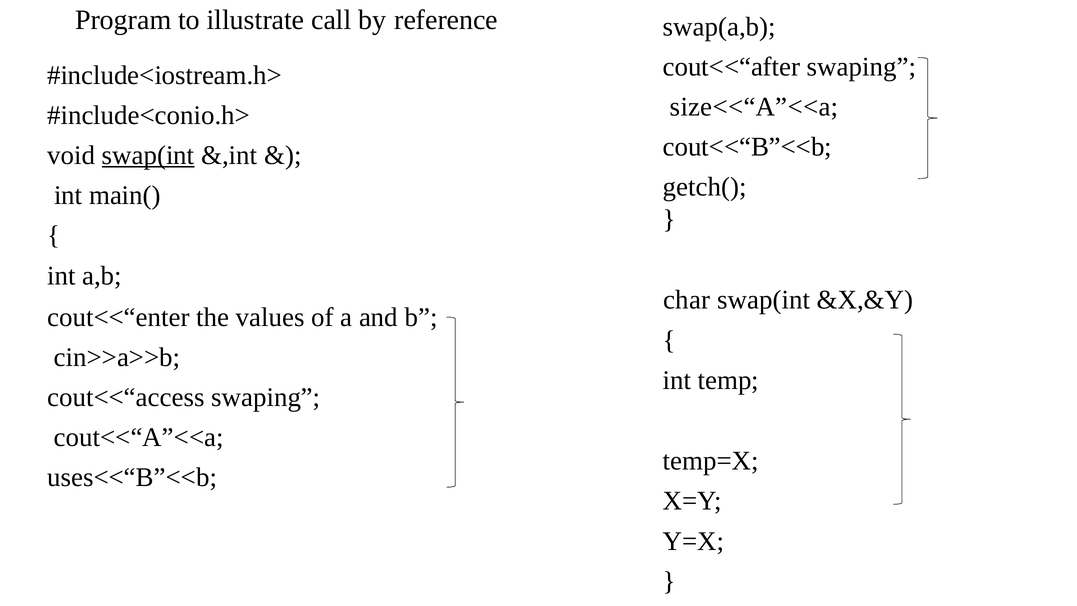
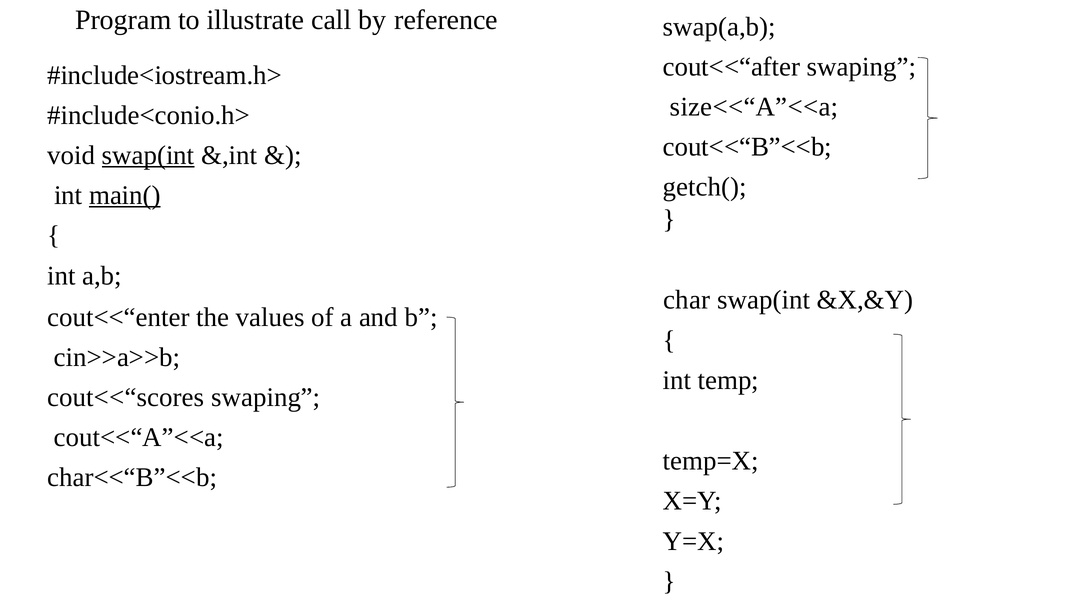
main( underline: none -> present (125, 195)
cout<<“access: cout<<“access -> cout<<“scores (126, 397)
uses<<“B”<<b: uses<<“B”<<b -> char<<“B”<<b (132, 477)
